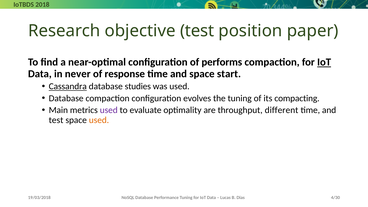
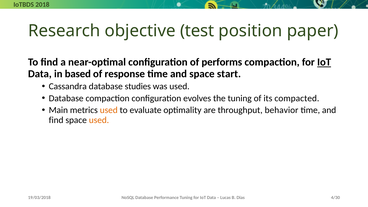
never: never -> based (78, 74)
Cassandra underline: present -> none (68, 86)
compacting: compacting -> compacted (297, 98)
used colour: purple -> orange (109, 110)
different: different -> behavior (282, 110)
test: test -> find (56, 120)
